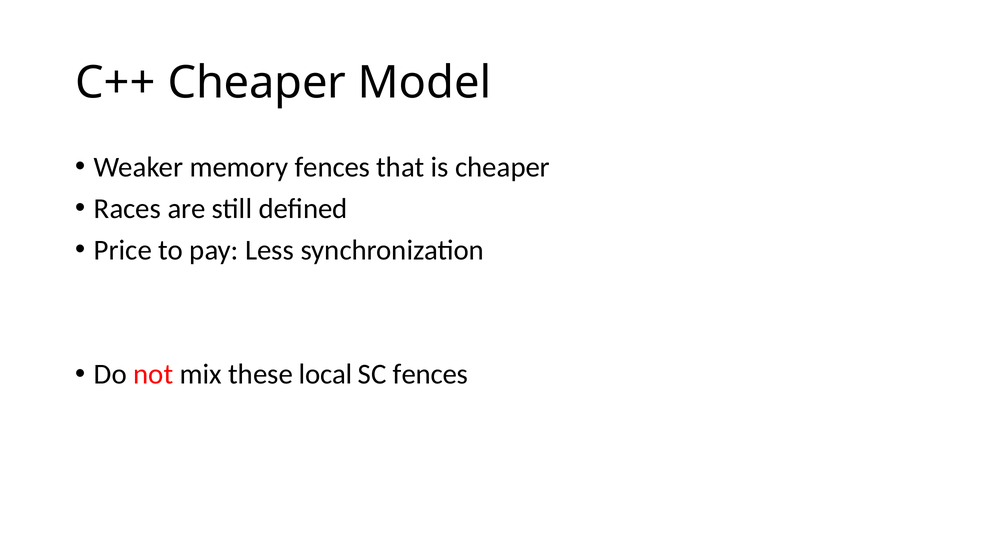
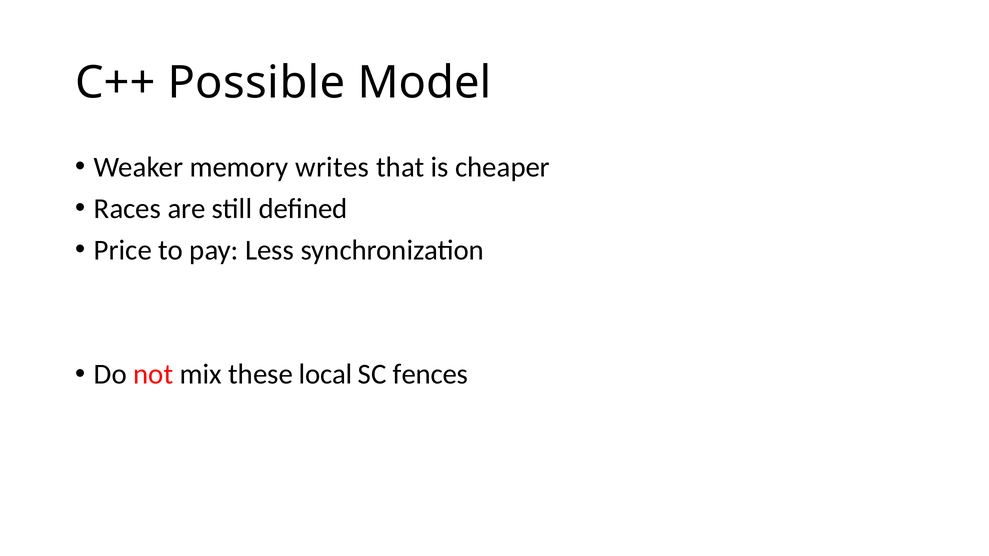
C++ Cheaper: Cheaper -> Possible (257, 83)
memory fences: fences -> writes (332, 167)
